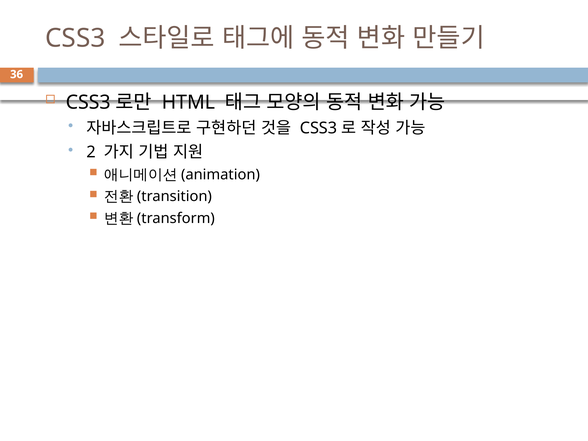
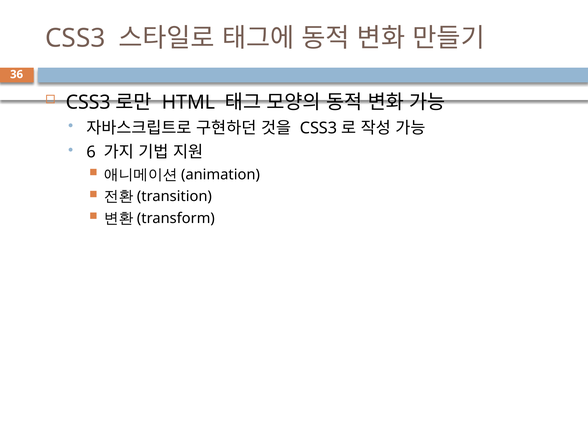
2: 2 -> 6 (91, 152)
